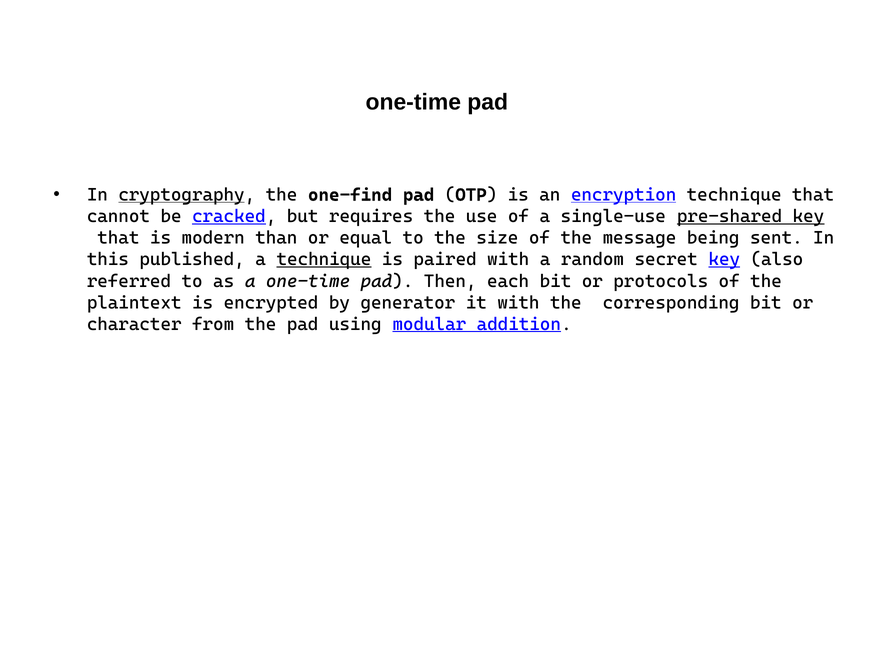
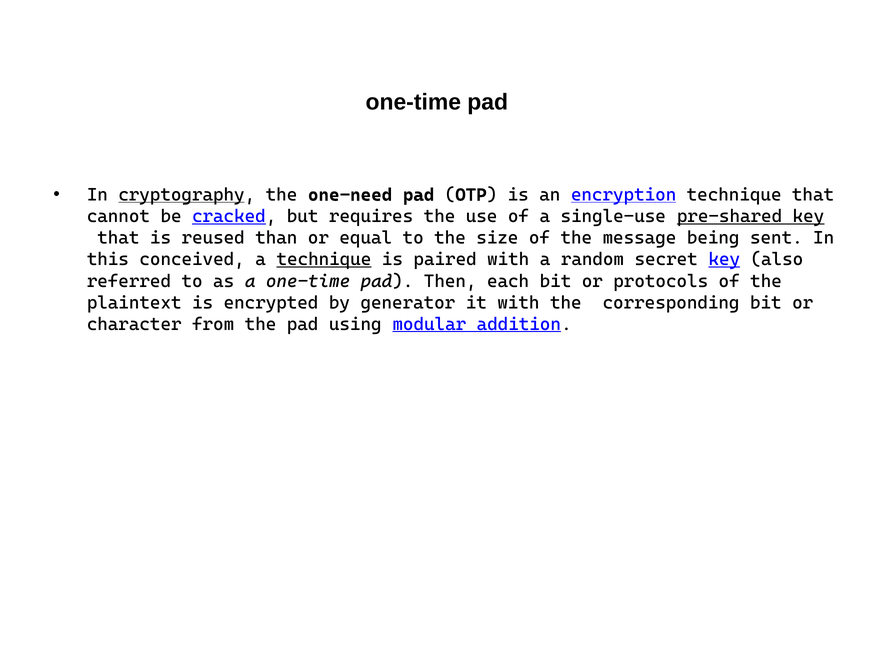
one-find: one-find -> one-need (350, 195)
modern: modern -> reused (213, 238)
published: published -> conceived (192, 260)
